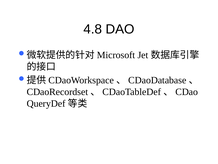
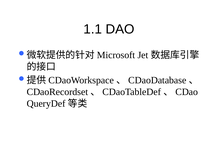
4.8: 4.8 -> 1.1 (93, 29)
